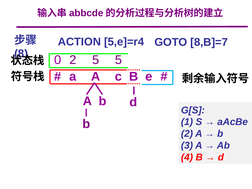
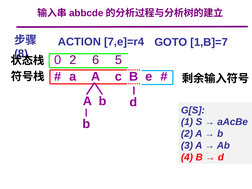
5,e]=r4: 5,e]=r4 -> 7,e]=r4 (124, 42)
8,B]=7: 8,B]=7 -> 1,B]=7 (209, 42)
2 5: 5 -> 6 (96, 60)
